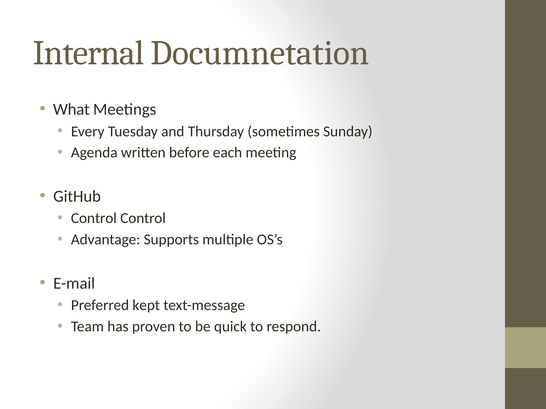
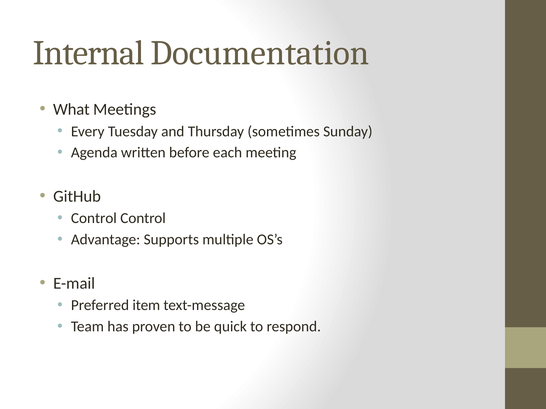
Documnetation: Documnetation -> Documentation (260, 53)
kept: kept -> item (146, 306)
